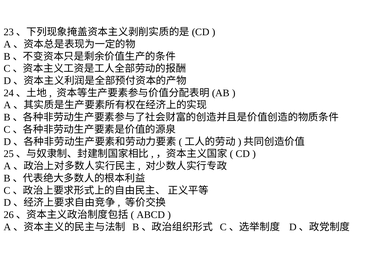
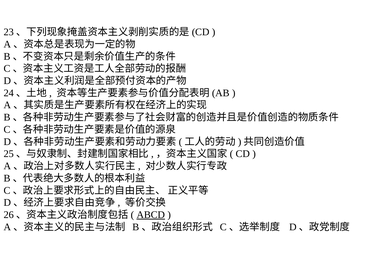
ABCD underline: none -> present (151, 215)
